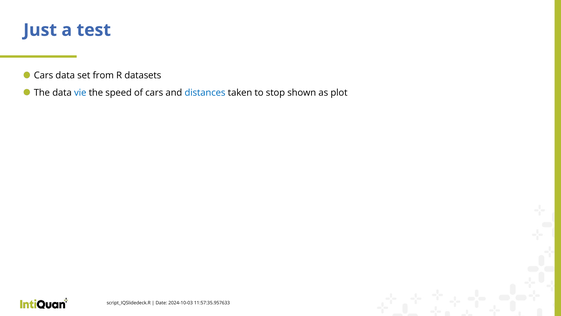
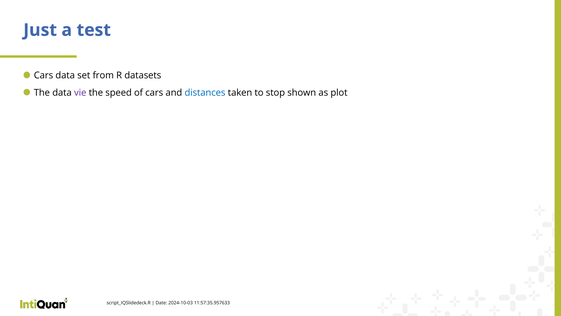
vie colour: blue -> purple (80, 93)
